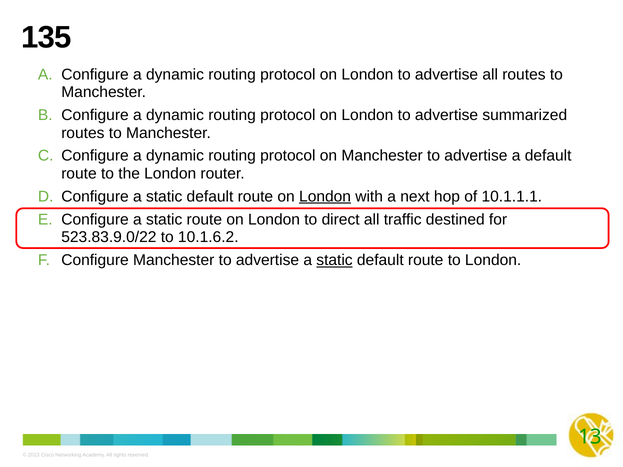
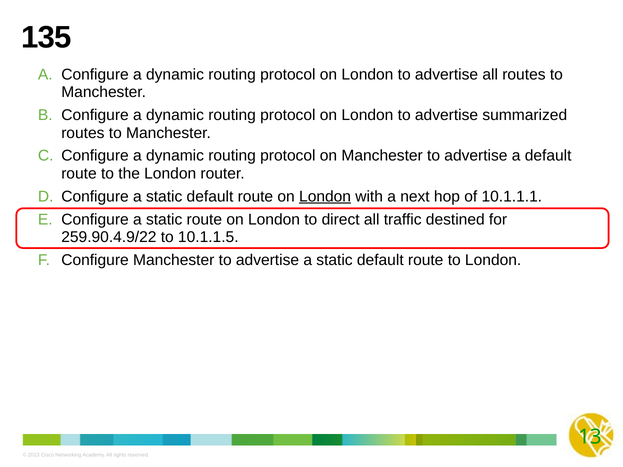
523.83.9.0/22: 523.83.9.0/22 -> 259.90.4.9/22 (109, 237)
10.1.6.2: 10.1.6.2 -> 10.1.1.5 (208, 237)
static underline: present -> none (334, 260)
